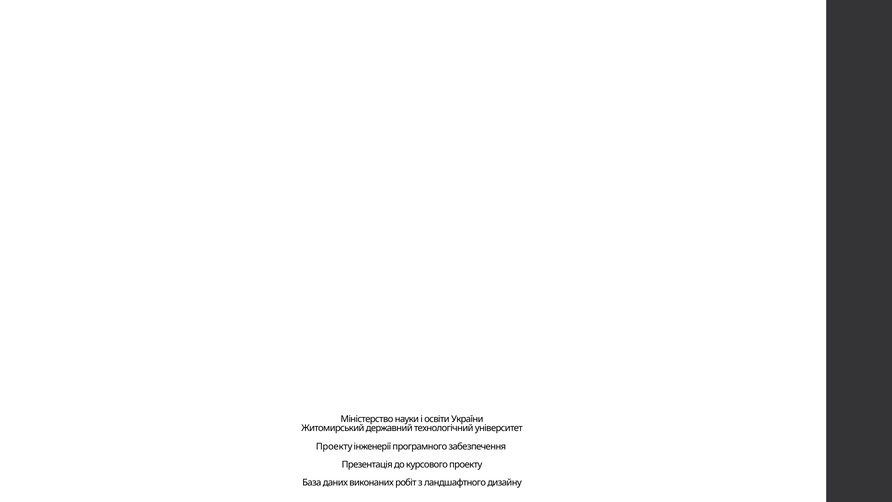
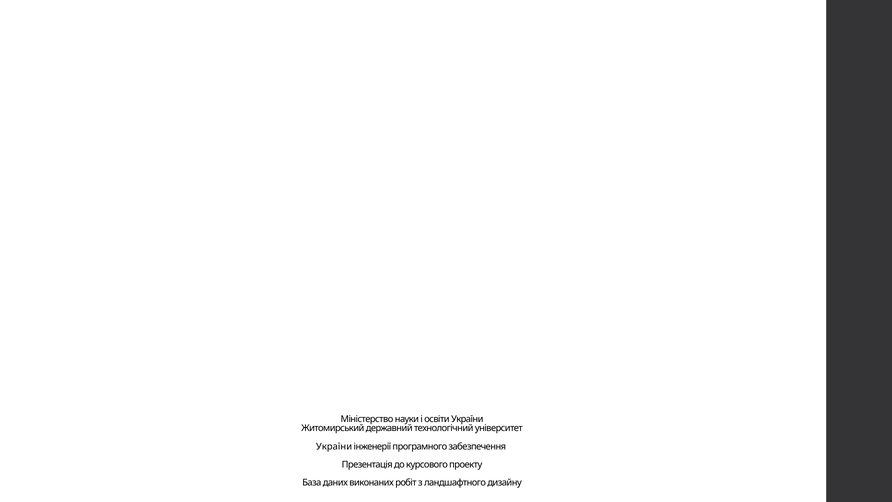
Проекту: Проекту -> України (334, 446)
